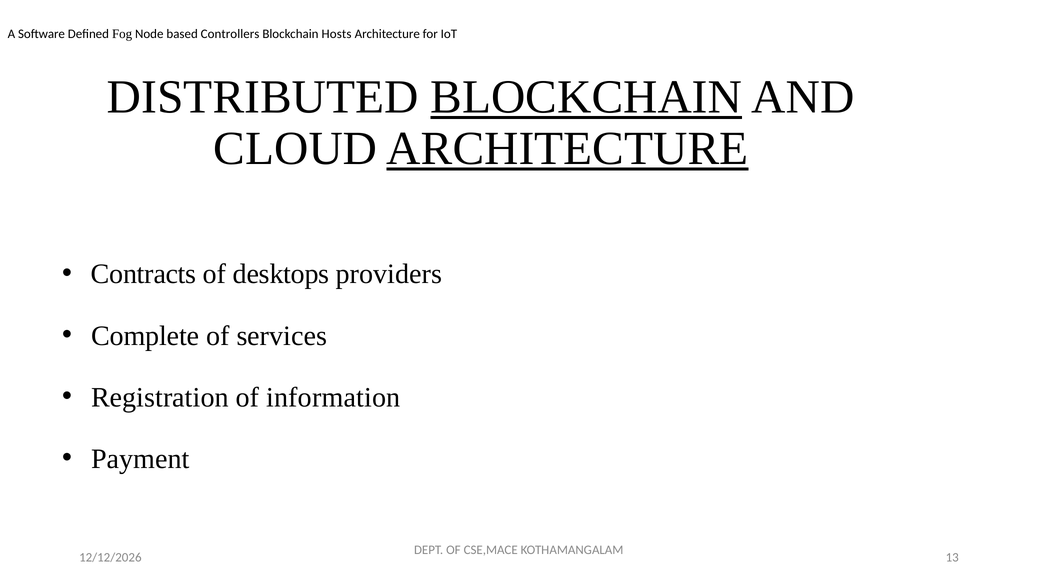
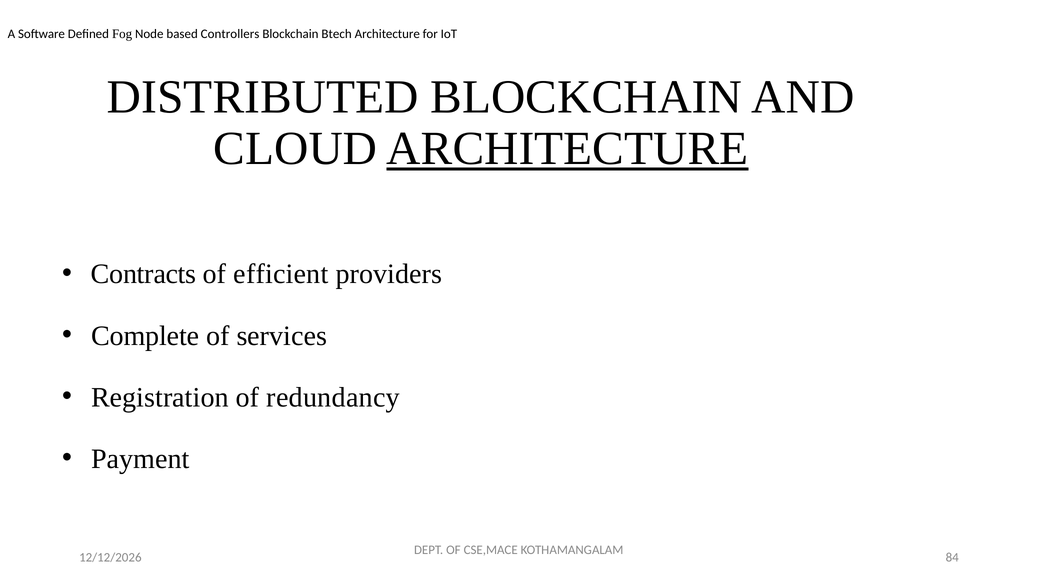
Hosts: Hosts -> Btech (337, 34)
BLOCKCHAIN underline: present -> none (586, 97)
desktops: desktops -> efficient (281, 274)
information: information -> redundancy (333, 397)
13: 13 -> 84 (952, 557)
